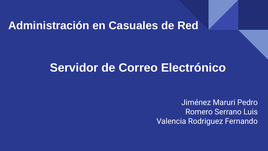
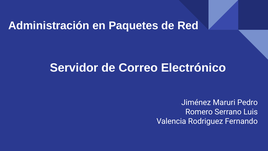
Casuales: Casuales -> Paquetes (133, 26)
